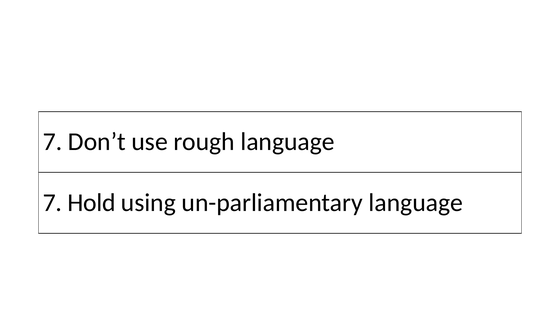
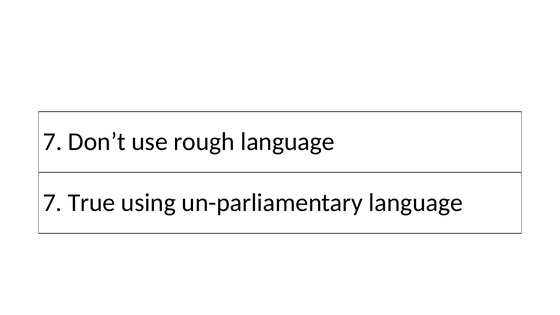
Hold: Hold -> True (92, 203)
